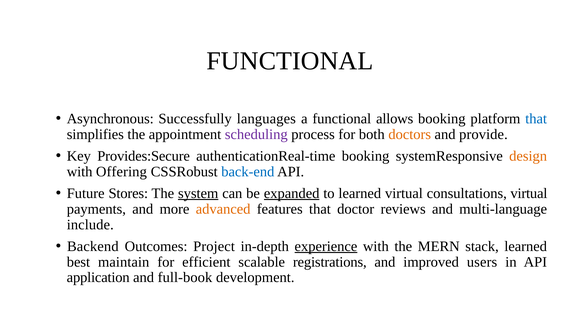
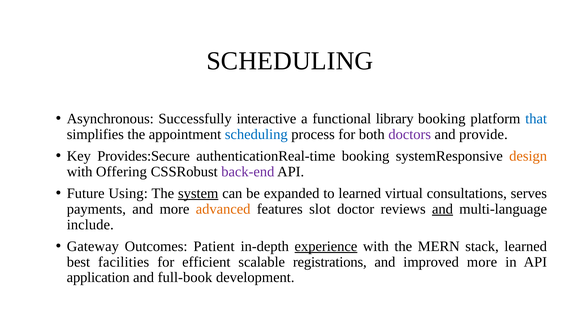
FUNCTIONAL: FUNCTIONAL -> SCHEDULING (290, 61)
languages: languages -> interactive (266, 119)
allows: allows -> library (395, 119)
scheduling colour: purple -> blue (256, 134)
doctors colour: orange -> purple (410, 134)
back-end colour: blue -> purple (248, 172)
Stores: Stores -> Using (128, 193)
expanded underline: present -> none (292, 193)
consultations virtual: virtual -> serves (529, 193)
features that: that -> slot (320, 209)
and underline: none -> present (443, 209)
Backend: Backend -> Gateway (93, 246)
Project: Project -> Patient (214, 246)
maintain: maintain -> facilities (124, 262)
improved users: users -> more (482, 262)
